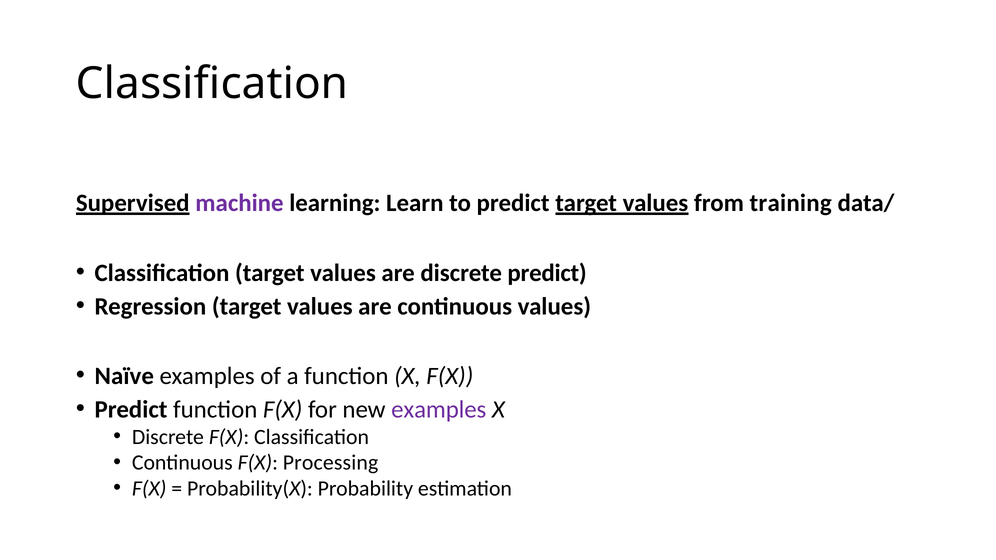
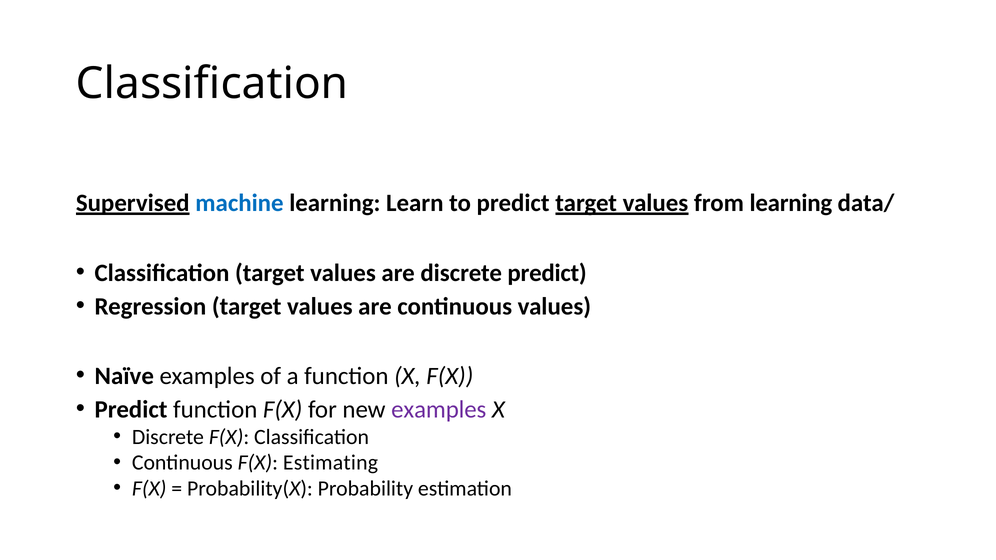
machine colour: purple -> blue (239, 203)
from training: training -> learning (791, 203)
Processing: Processing -> Estimating (331, 463)
